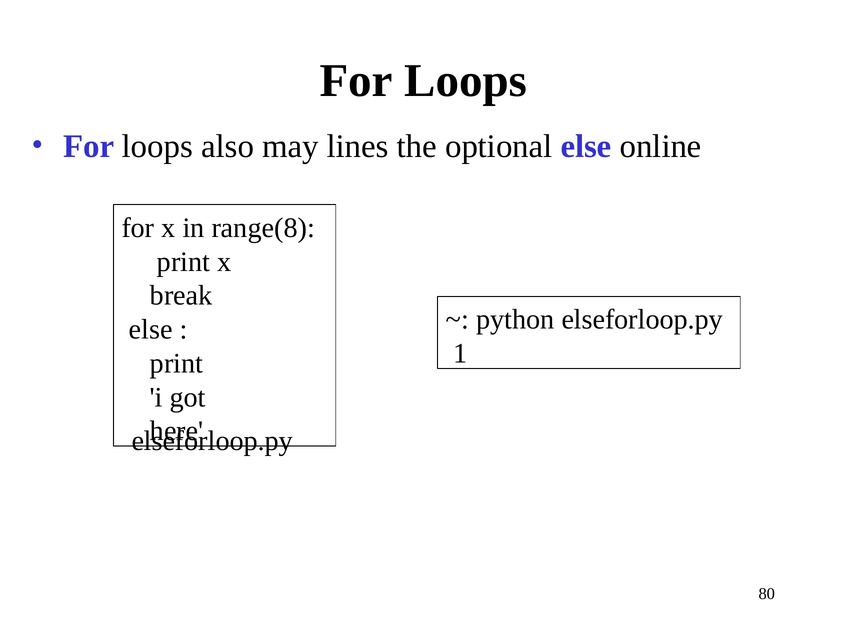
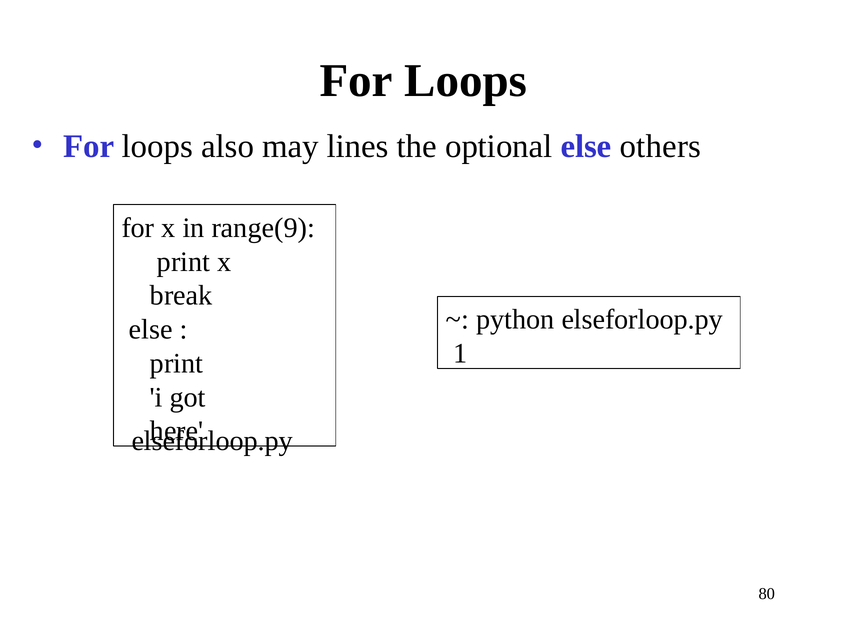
online: online -> others (660, 147)
range(8: range(8 -> range(9 (263, 228)
